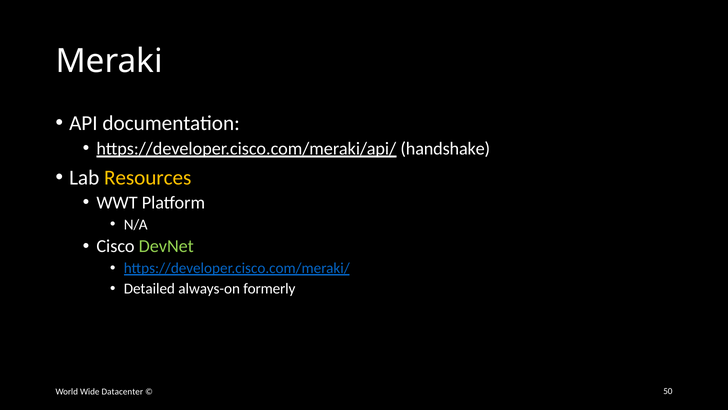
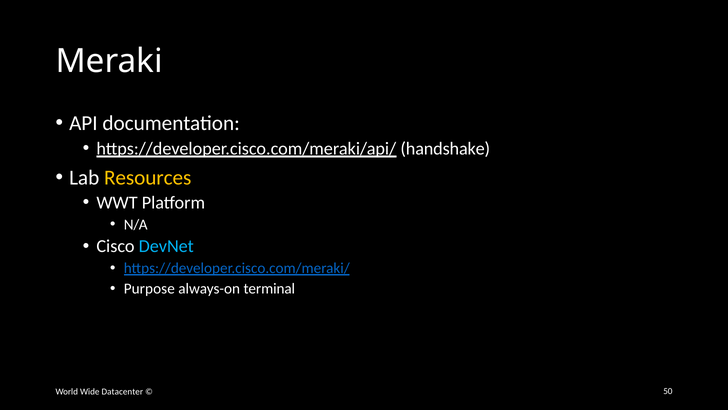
DevNet colour: light green -> light blue (166, 246)
Detailed: Detailed -> Purpose (149, 288)
formerly: formerly -> terminal (269, 288)
